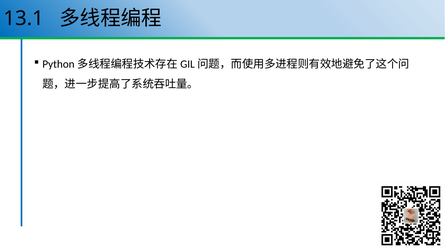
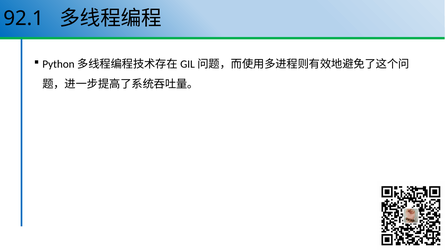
13.1: 13.1 -> 92.1 (24, 18)
